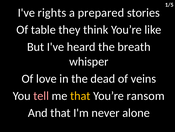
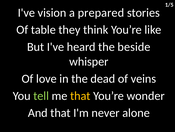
rights: rights -> vision (52, 13)
breath: breath -> beside (134, 47)
tell colour: pink -> light green (41, 95)
ransom: ransom -> wonder (146, 95)
